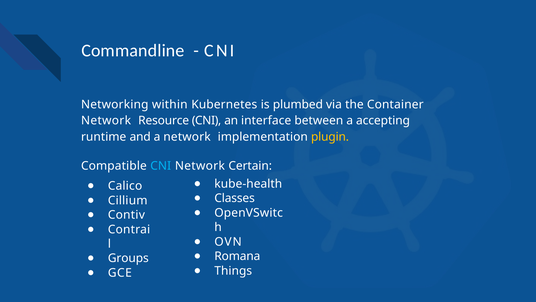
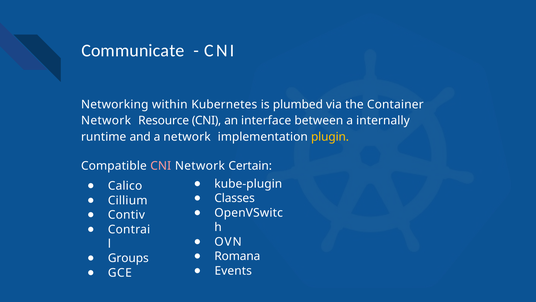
Commandline: Commandline -> Communicate (133, 51)
accepting: accepting -> internally (383, 121)
CNI colour: light blue -> pink (161, 166)
kube-health: kube-health -> kube-plugin (248, 184)
Things: Things -> Events (233, 270)
